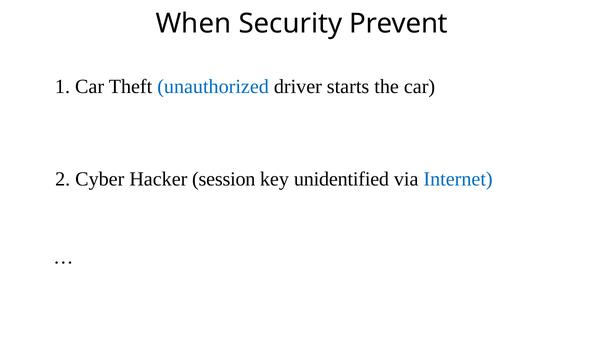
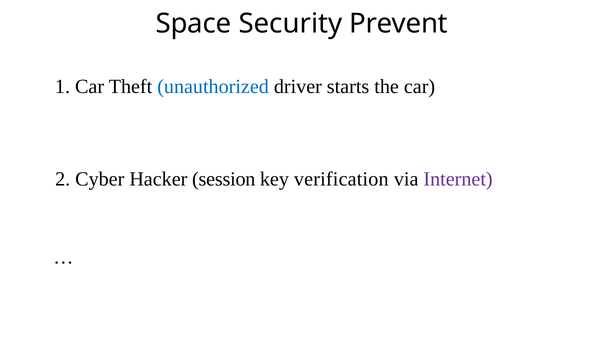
When: When -> Space (194, 24)
unidentified: unidentified -> verification (341, 179)
Internet colour: blue -> purple (458, 179)
